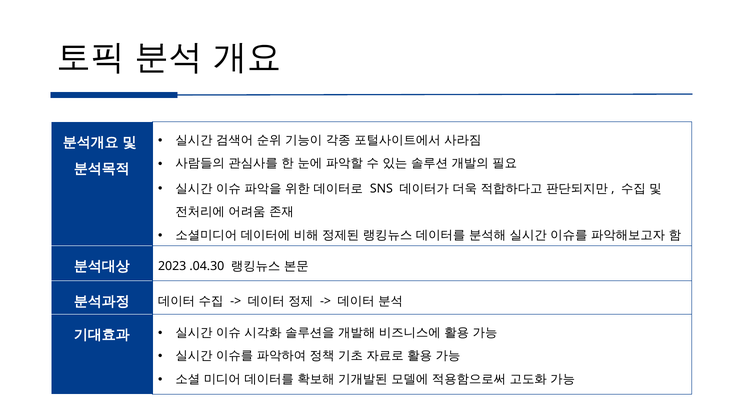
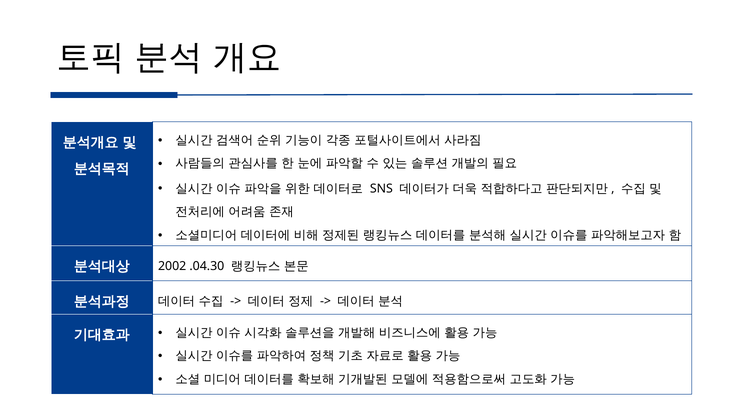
2023: 2023 -> 2002 (172, 266)
